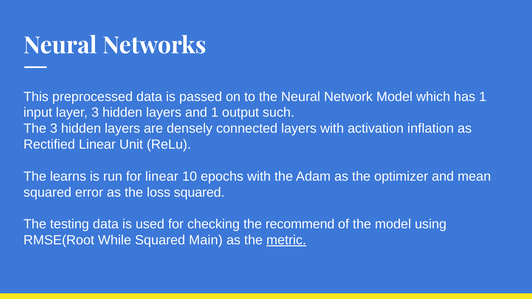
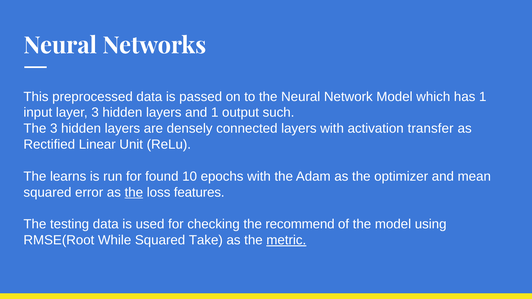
inflation: inflation -> transfer (431, 129)
for linear: linear -> found (162, 177)
the underline: none -> present (134, 192)
loss squared: squared -> features (199, 192)
Main: Main -> Take (206, 240)
